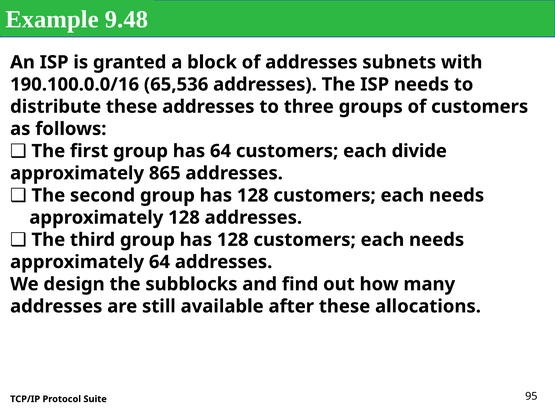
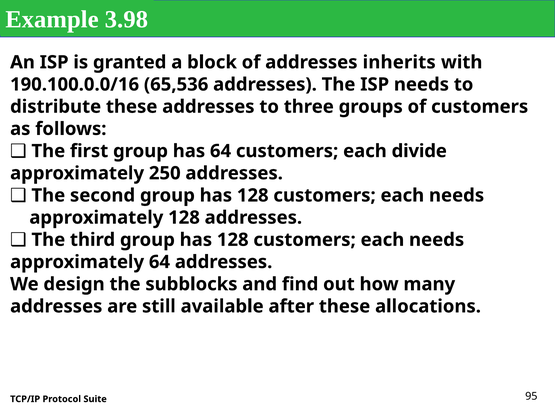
9.48: 9.48 -> 3.98 (126, 19)
subnets: subnets -> inherits (399, 62)
865: 865 -> 250 (165, 173)
